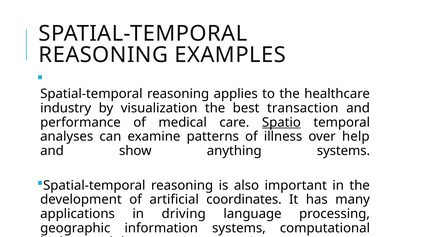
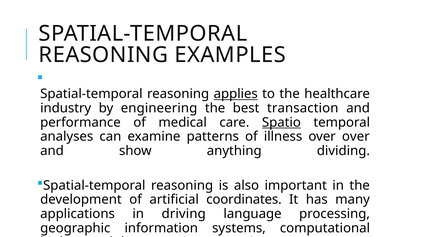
applies underline: none -> present (236, 94)
visualization: visualization -> engineering (159, 108)
over help: help -> over (356, 137)
anything systems: systems -> dividing (343, 151)
